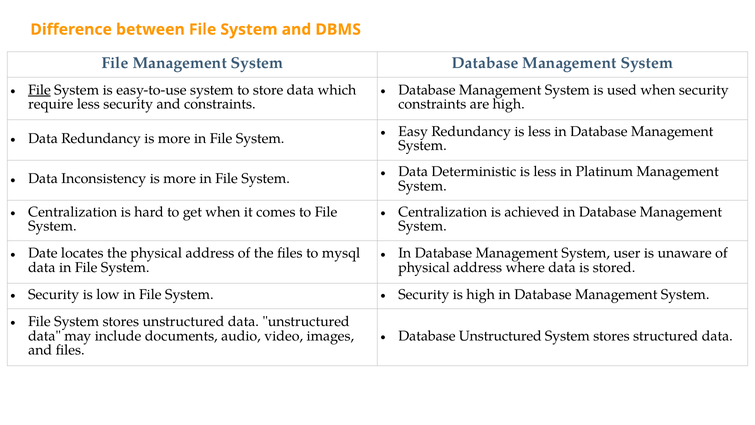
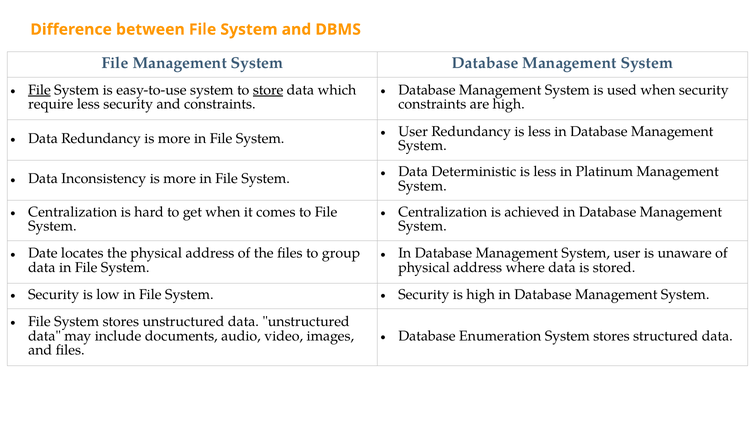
store underline: none -> present (268, 90)
Easy: Easy -> User (413, 131)
mysql: mysql -> group (341, 253)
Database Unstructured: Unstructured -> Enumeration (500, 336)
